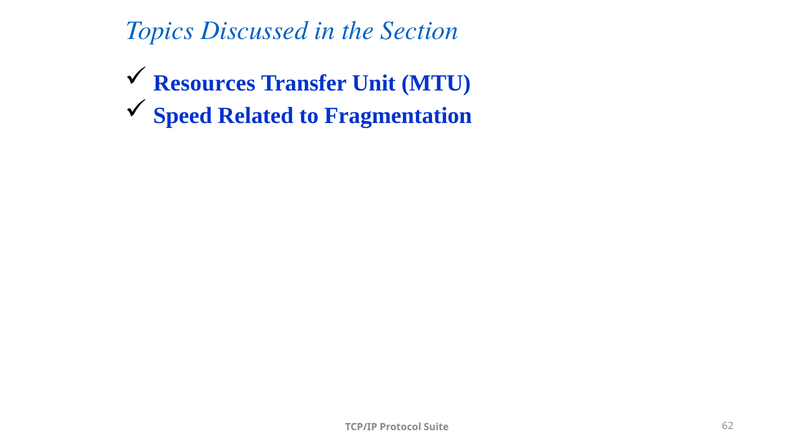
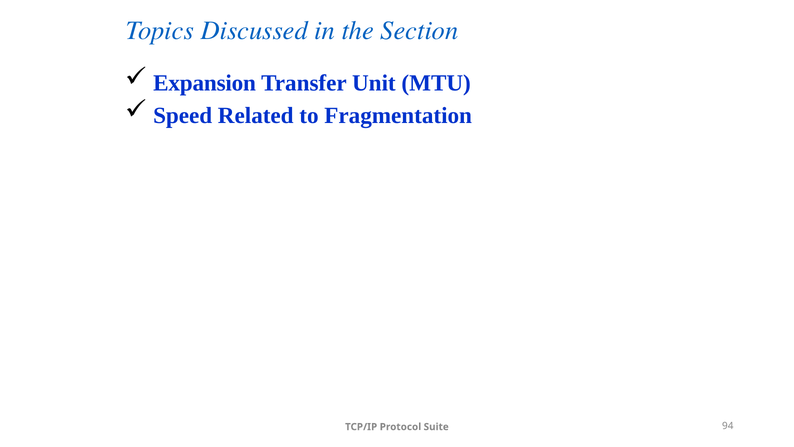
Resources: Resources -> Expansion (205, 83)
62: 62 -> 94 (728, 426)
